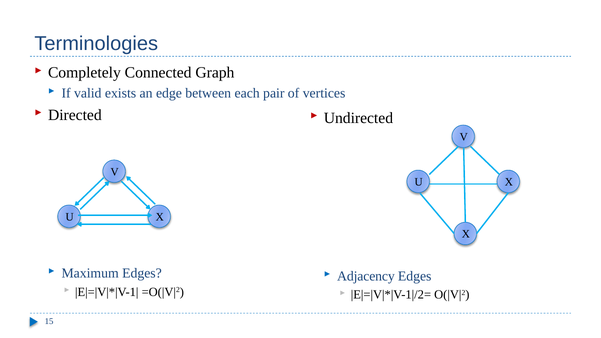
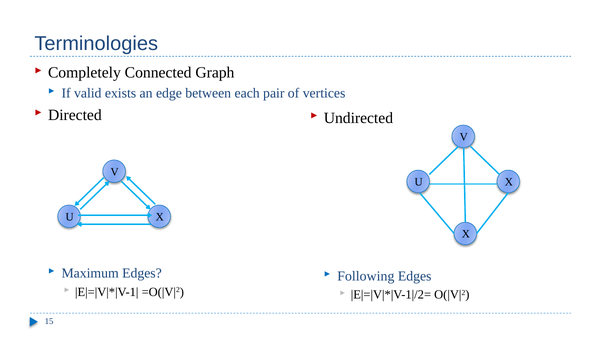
Adjacency: Adjacency -> Following (366, 276)
